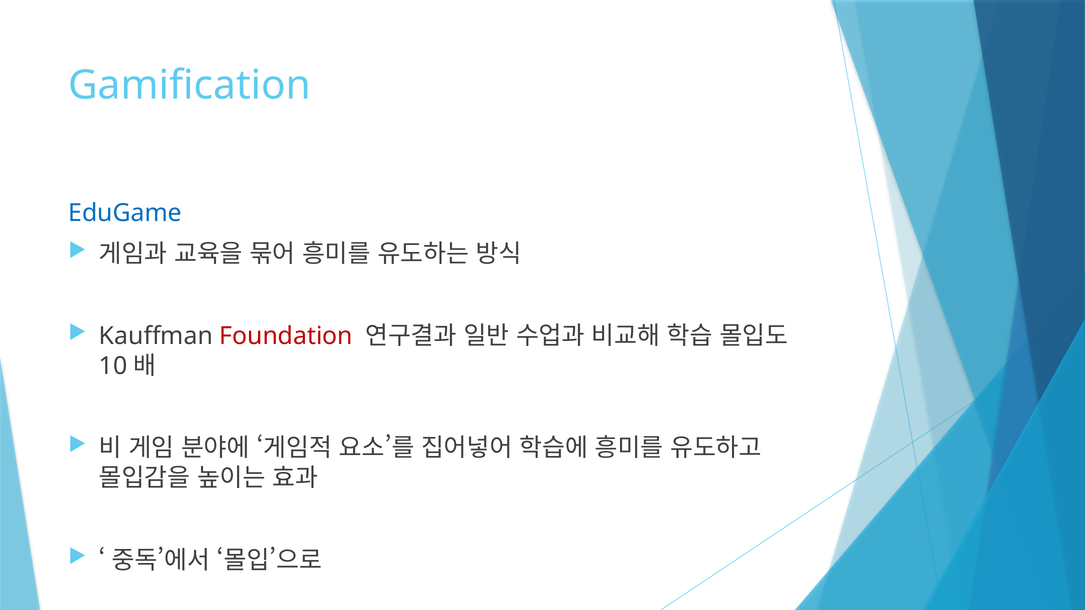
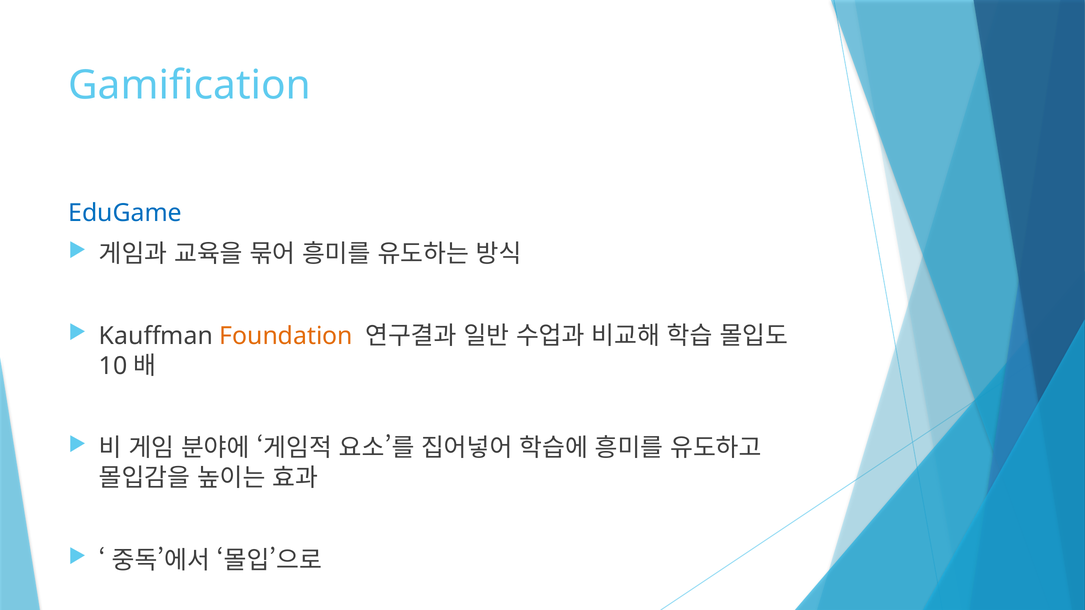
Foundation colour: red -> orange (286, 336)
